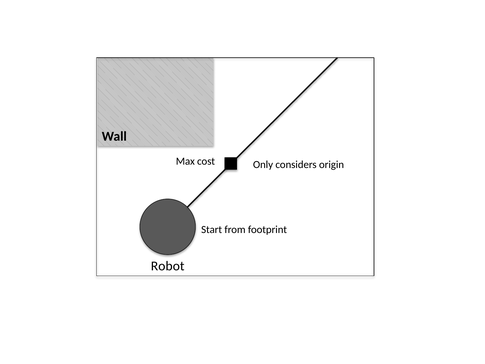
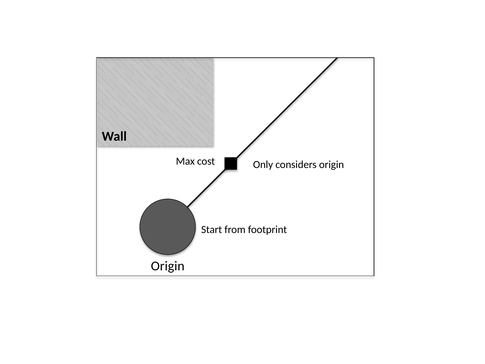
Robot: Robot -> Origin (168, 266)
